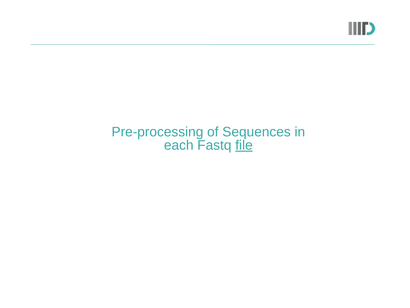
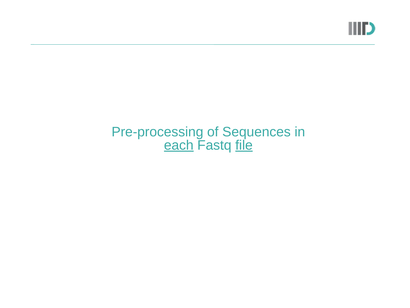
each underline: none -> present (179, 145)
